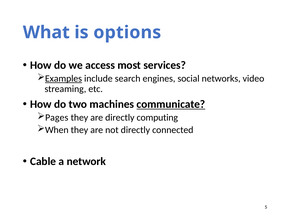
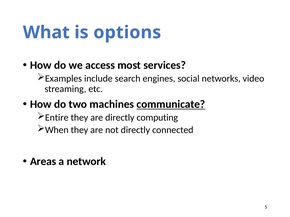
Examples underline: present -> none (63, 79)
Pages: Pages -> Entire (57, 118)
Cable: Cable -> Areas (43, 162)
